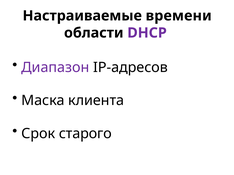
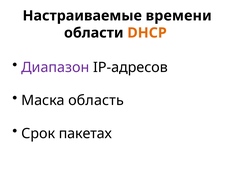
DHCP colour: purple -> orange (147, 33)
клиента: клиента -> область (96, 101)
старого: старого -> пакетах (85, 134)
